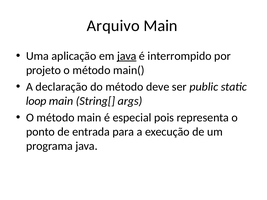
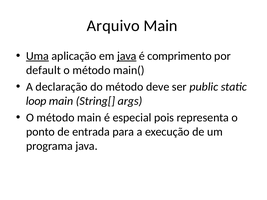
Uma underline: none -> present (37, 56)
interrompido: interrompido -> comprimento (180, 56)
projeto: projeto -> default (43, 70)
